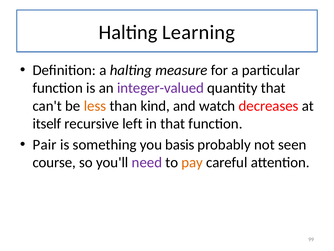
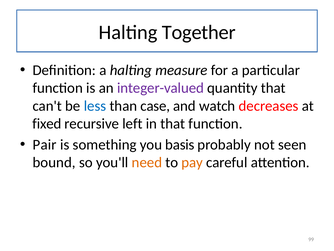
Learning: Learning -> Together (199, 32)
less colour: orange -> blue (95, 106)
kind: kind -> case (155, 106)
itself: itself -> fixed (47, 124)
course: course -> bound (54, 162)
need colour: purple -> orange (147, 162)
